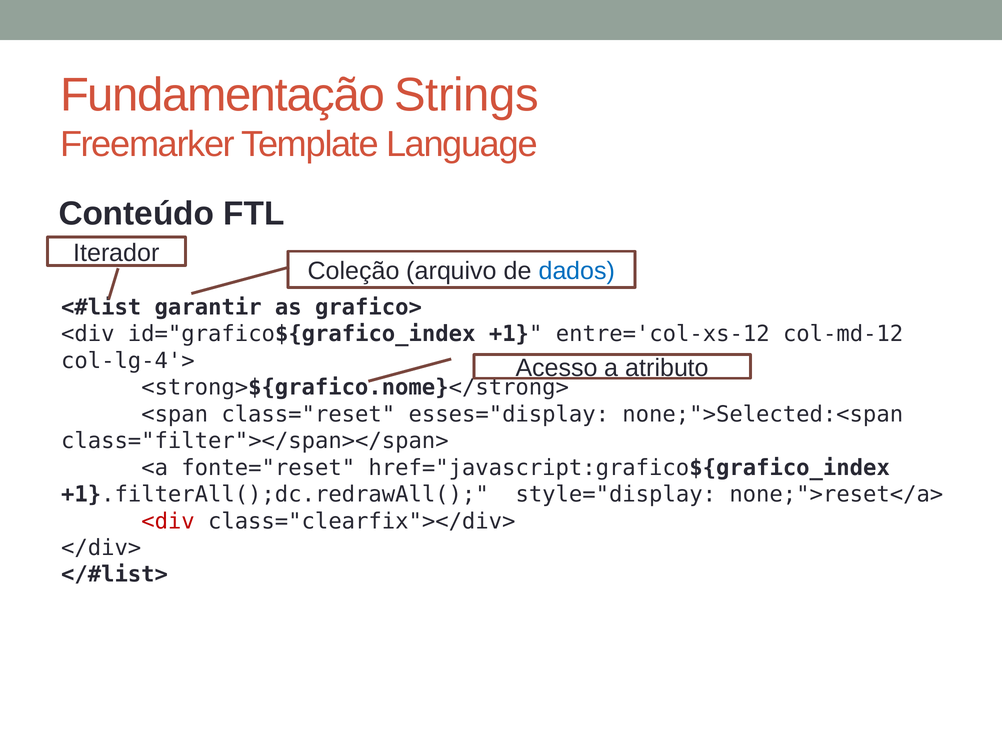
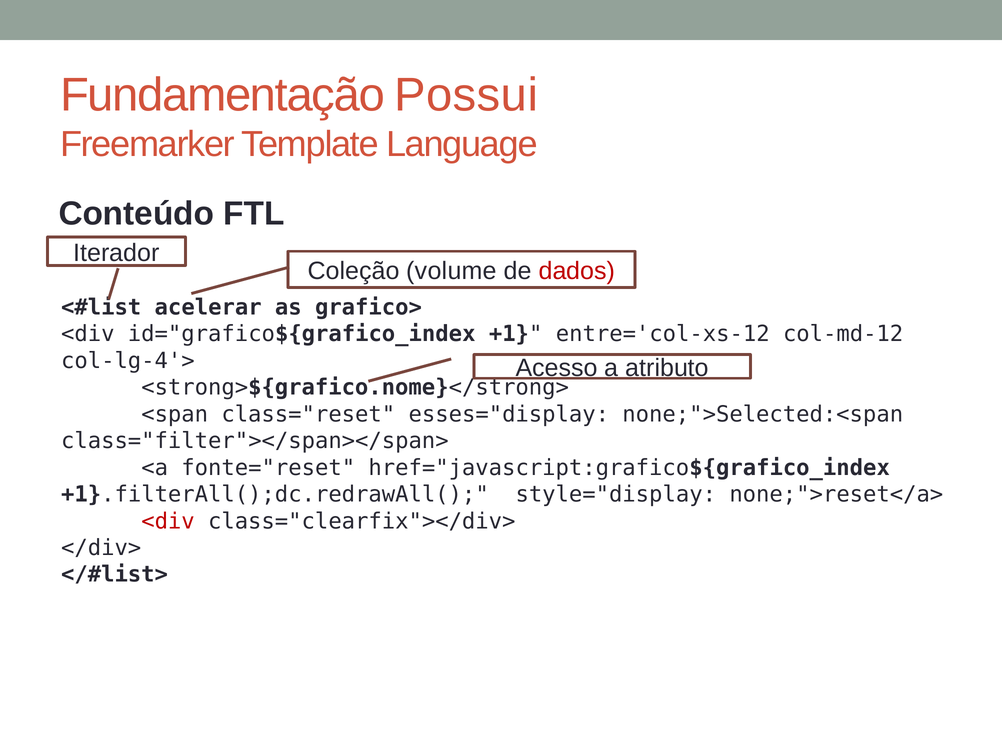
Strings: Strings -> Possui (466, 95)
arquivo: arquivo -> volume (452, 271)
dados colour: blue -> red (577, 271)
garantir: garantir -> acelerar (208, 307)
